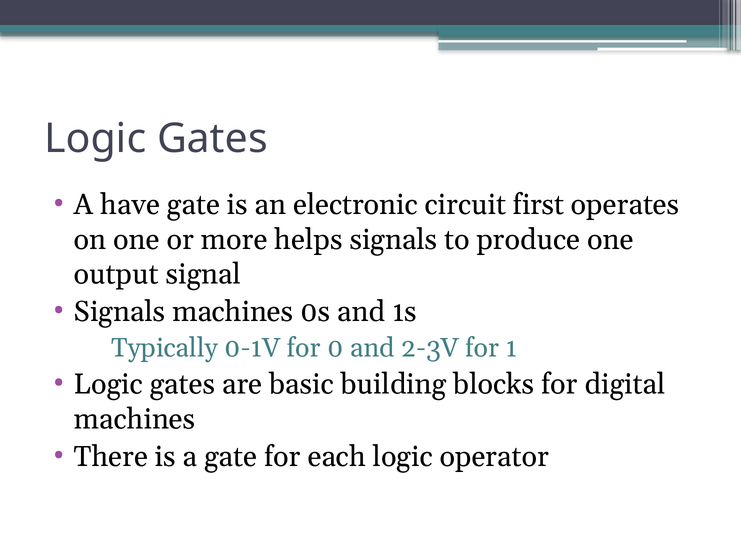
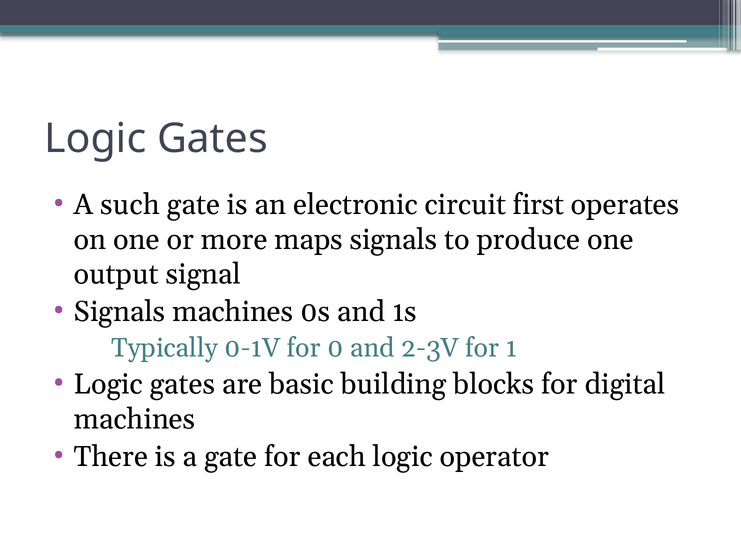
have: have -> such (130, 205)
helps: helps -> maps (309, 240)
